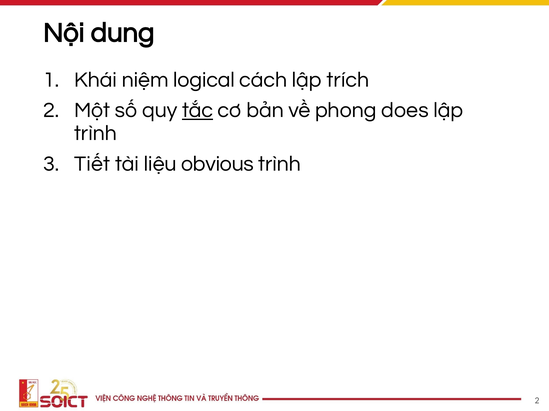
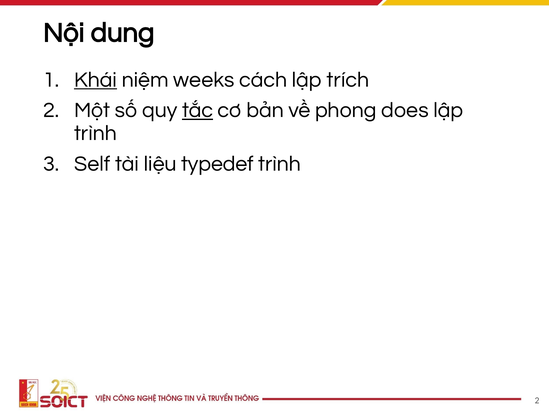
Khái underline: none -> present (95, 80)
logical: logical -> weeks (204, 80)
Tiết: Tiết -> Self (92, 164)
obvious: obvious -> typedef (217, 164)
